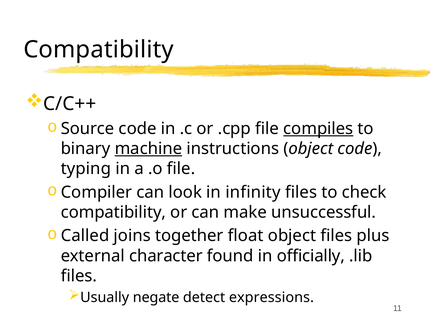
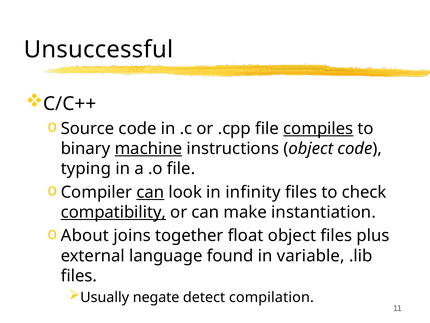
Compatibility: Compatibility -> Unsuccessful (98, 50)
can underline: none -> present (150, 192)
compatibility underline: none -> present (113, 212)
unsuccessful: unsuccessful -> instantiation (324, 212)
Called: Called -> About (85, 235)
character: character -> language (166, 256)
officially: officially -> variable (311, 256)
expressions: expressions -> compilation (271, 297)
